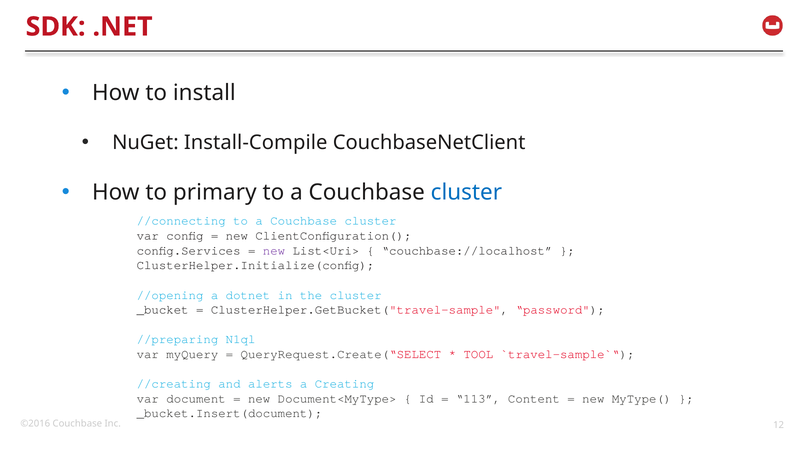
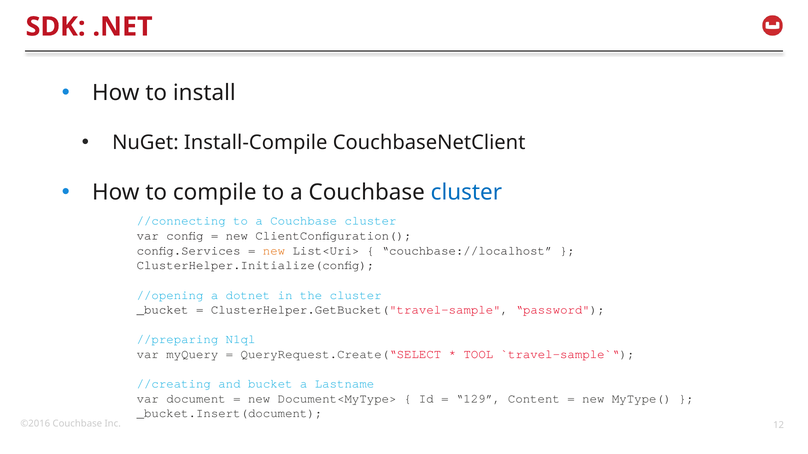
primary: primary -> compile (215, 193)
new colour: purple -> orange (274, 251)
alerts: alerts -> bucket (270, 384)
Creating: Creating -> Lastname (345, 384)
113: 113 -> 129 (478, 399)
